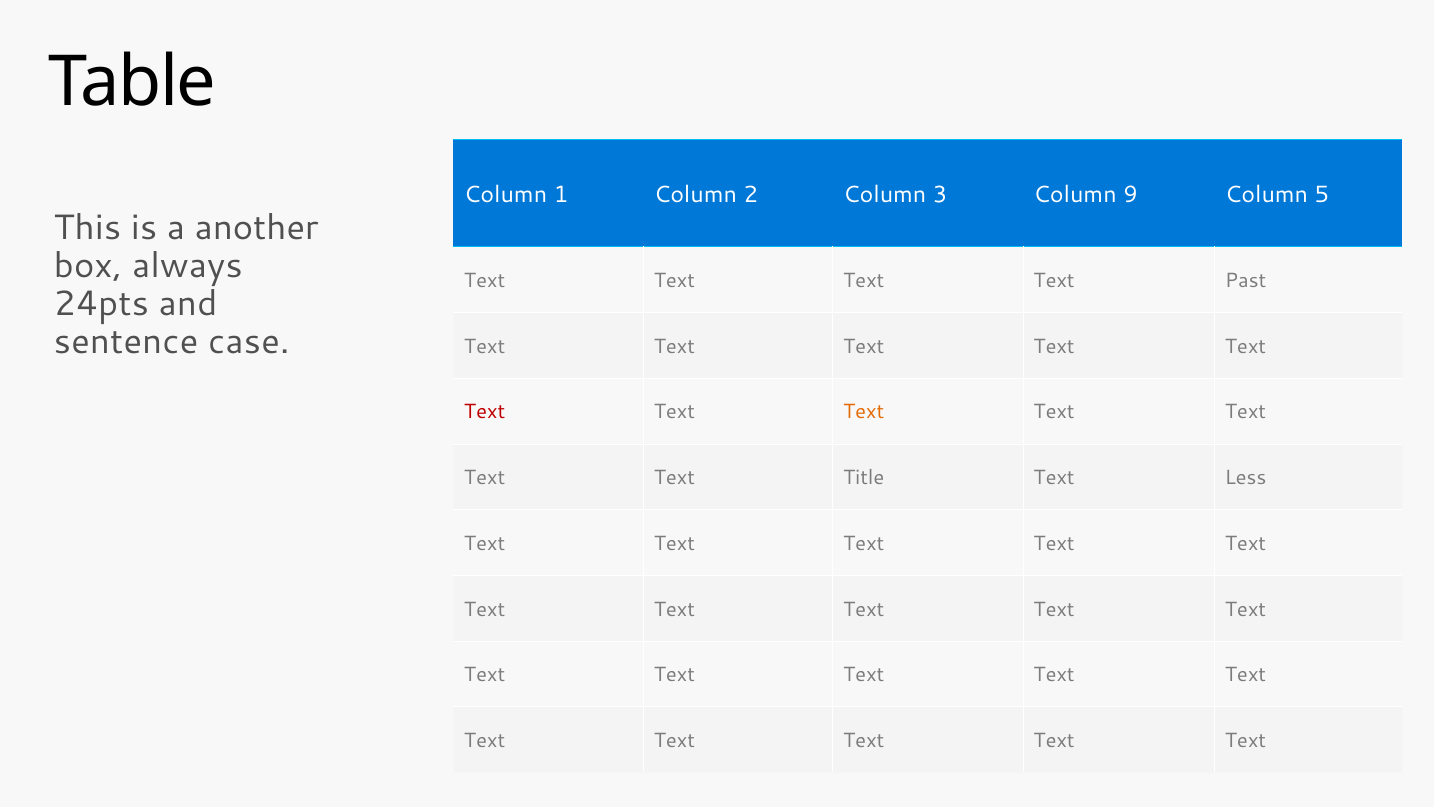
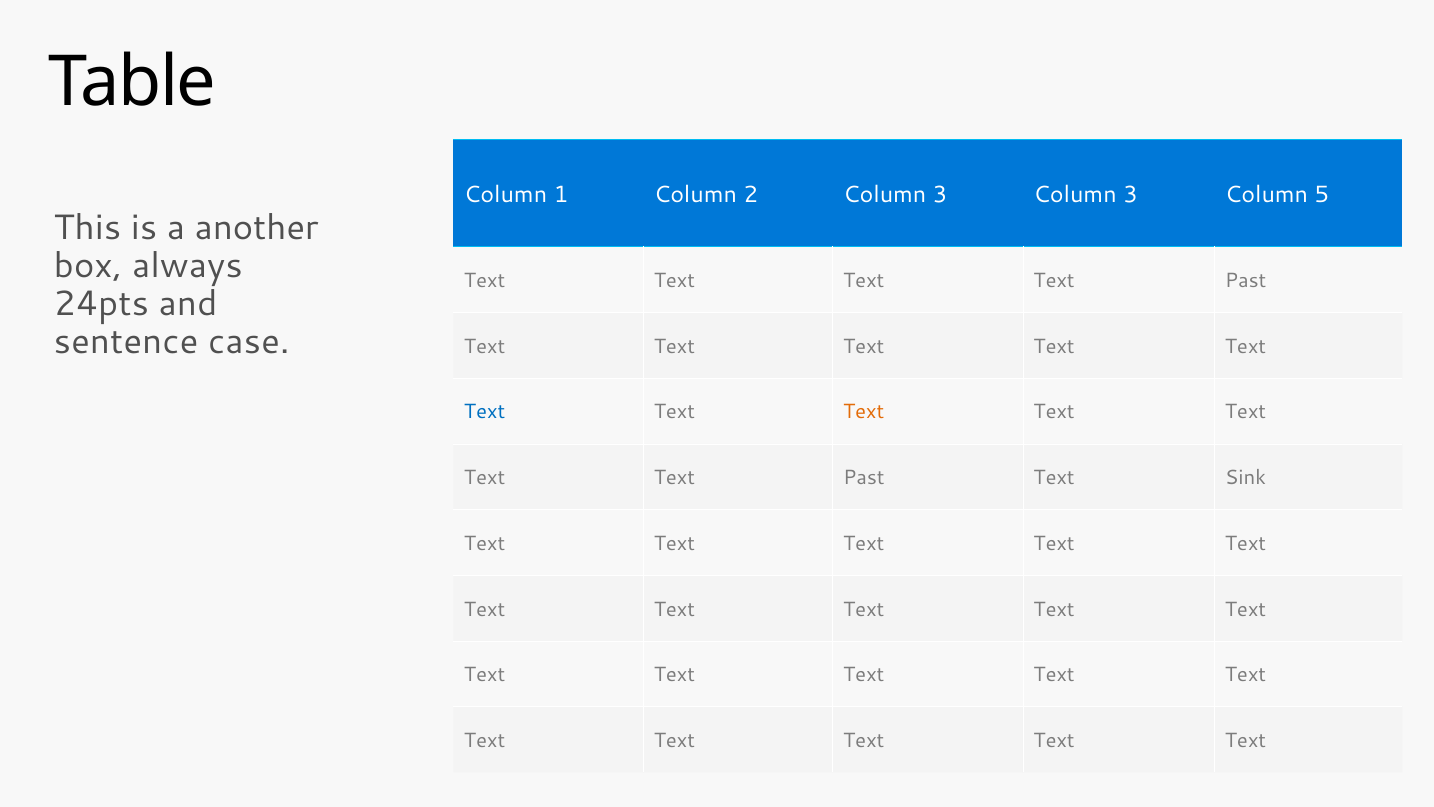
3 Column 9: 9 -> 3 (1130, 194)
Text colour: red -> blue (485, 412)
Title: Title -> Past (864, 478)
Less: Less -> Sink (1245, 478)
